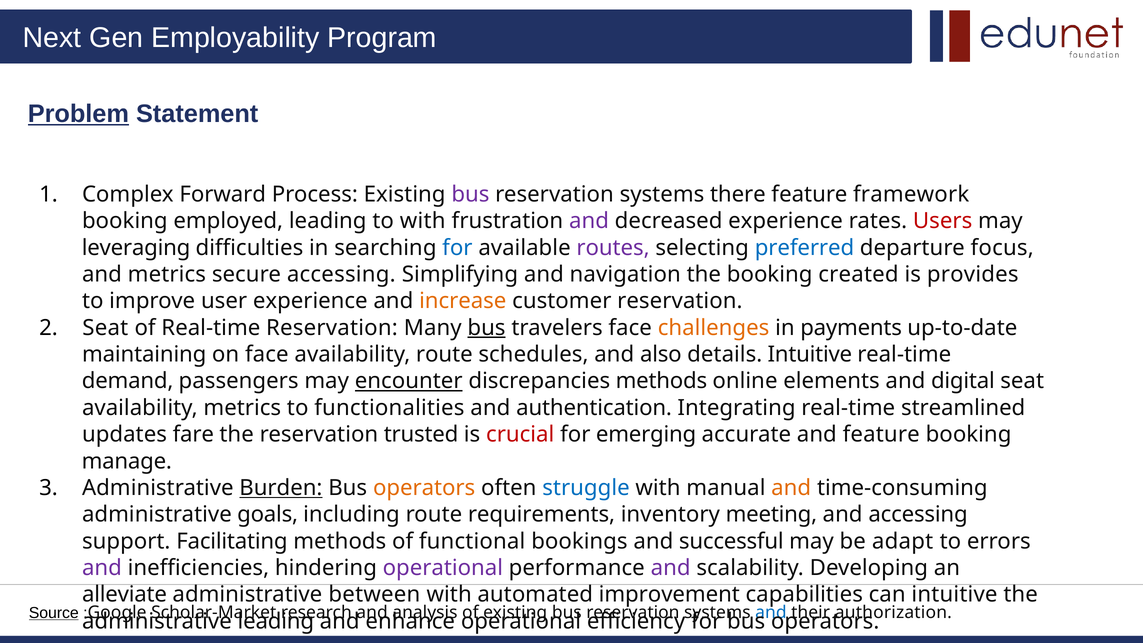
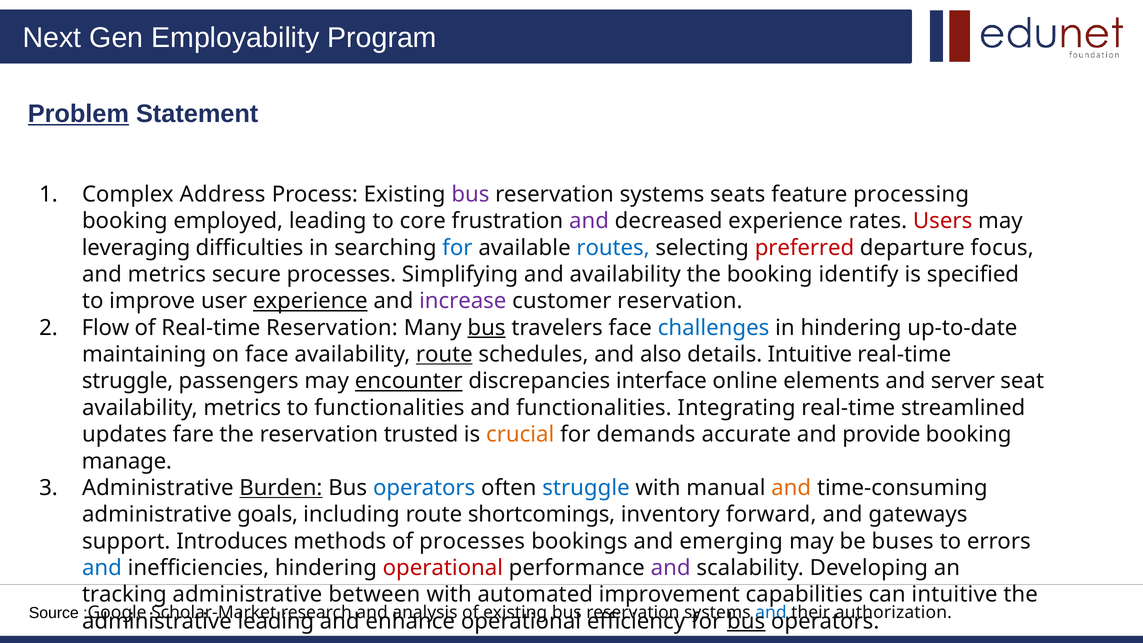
Forward: Forward -> Address (223, 194)
there: there -> seats (738, 194)
framework: framework -> processing (911, 194)
to with: with -> core (423, 221)
routes colour: purple -> blue (613, 248)
preferred colour: blue -> red (804, 248)
secure accessing: accessing -> processes (341, 274)
and navigation: navigation -> availability (625, 274)
created: created -> identify (858, 274)
provides: provides -> specified (973, 274)
experience underline: none -> present (310, 301)
increase colour: orange -> purple (463, 301)
Seat: Seat -> Flow (106, 328)
challenges colour: orange -> blue (714, 328)
in payments: payments -> hindering (851, 328)
route underline: none -> present (444, 354)
demand: demand -> struggle (128, 381)
discrepancies methods: methods -> interface (661, 381)
digital: digital -> server (963, 381)
and authentication: authentication -> functionalities (594, 408)
crucial colour: red -> orange (520, 434)
emerging: emerging -> demands (646, 434)
and feature: feature -> provide (881, 434)
operators colour: orange -> blue (424, 488)
requirements: requirements -> shortcomings (542, 515)
meeting: meeting -> forward (771, 515)
and accessing: accessing -> gateways (918, 515)
Facilitating: Facilitating -> Introduces (232, 541)
of functional: functional -> processes (472, 541)
successful: successful -> emerging (731, 541)
adapt: adapt -> buses (903, 541)
and colour: purple -> blue (102, 568)
operational colour: purple -> red (443, 568)
alleviate: alleviate -> tracking (124, 595)
Source underline: present -> none (54, 613)
bus underline: none -> present (746, 621)
